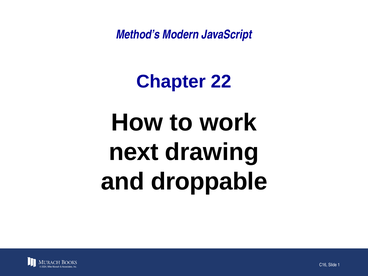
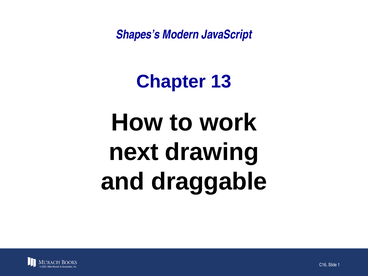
Method’s: Method’s -> Shapes’s (138, 35)
22: 22 -> 13 (221, 82)
droppable: droppable -> draggable (209, 181)
